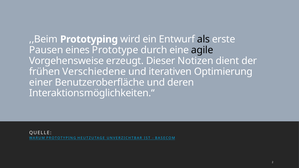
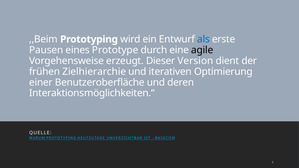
als colour: black -> blue (204, 39)
Notizen: Notizen -> Version (195, 61)
Verschiedene: Verschiedene -> Zielhierarchie (94, 72)
